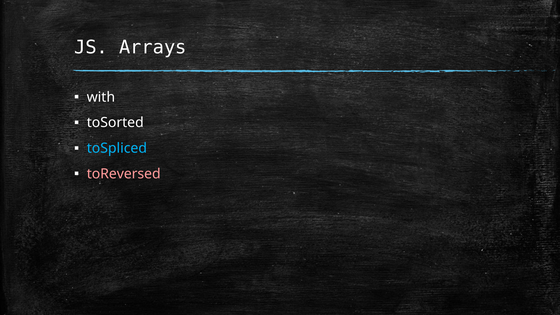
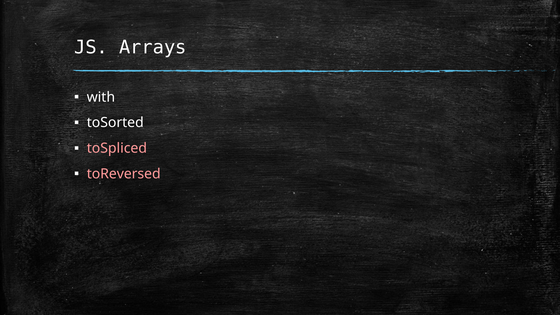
toSpliced colour: light blue -> pink (117, 148)
